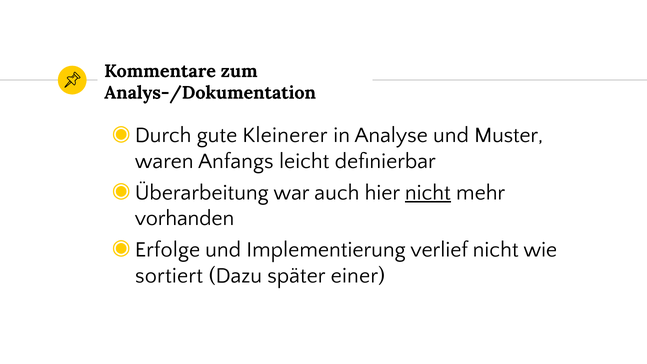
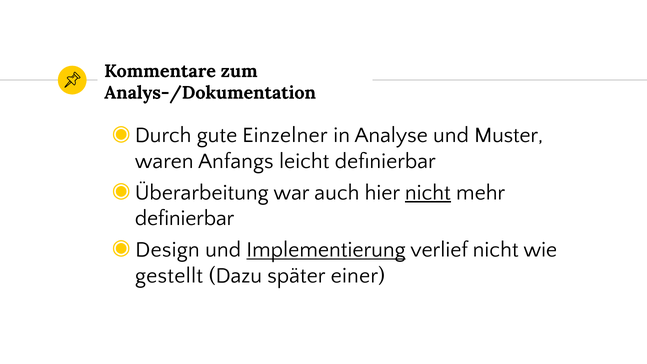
Kleinerer: Kleinerer -> Einzelner (285, 135)
vorhanden: vorhanden -> definierbar (185, 218)
Erfolge: Erfolge -> Design (167, 250)
Implementierung underline: none -> present (326, 250)
sortiert: sortiert -> gestellt (169, 275)
